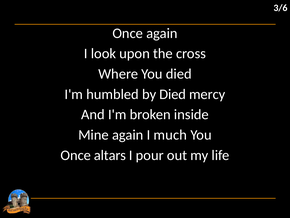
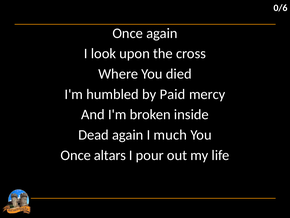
3/6: 3/6 -> 0/6 (280, 8)
by Died: Died -> Paid (173, 94)
Mine: Mine -> Dead (93, 135)
